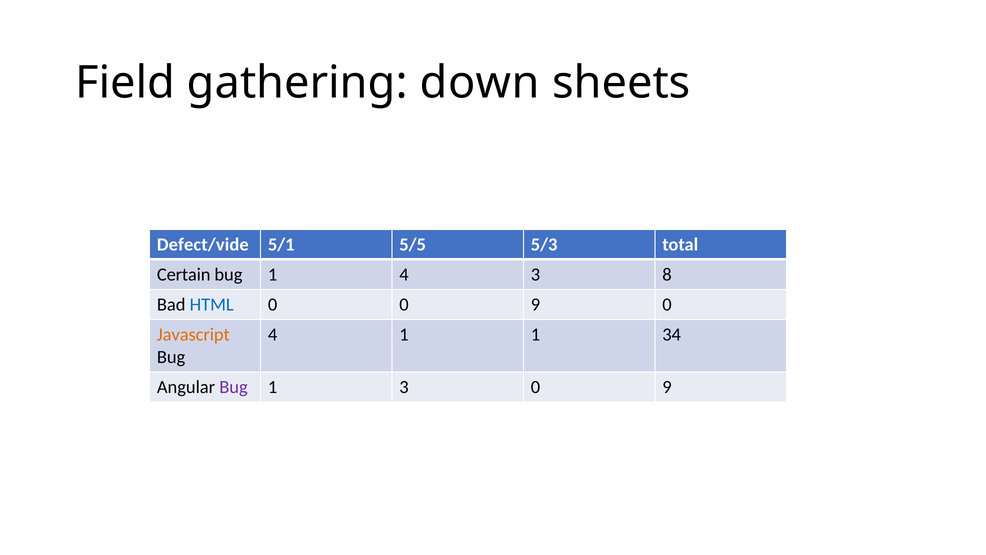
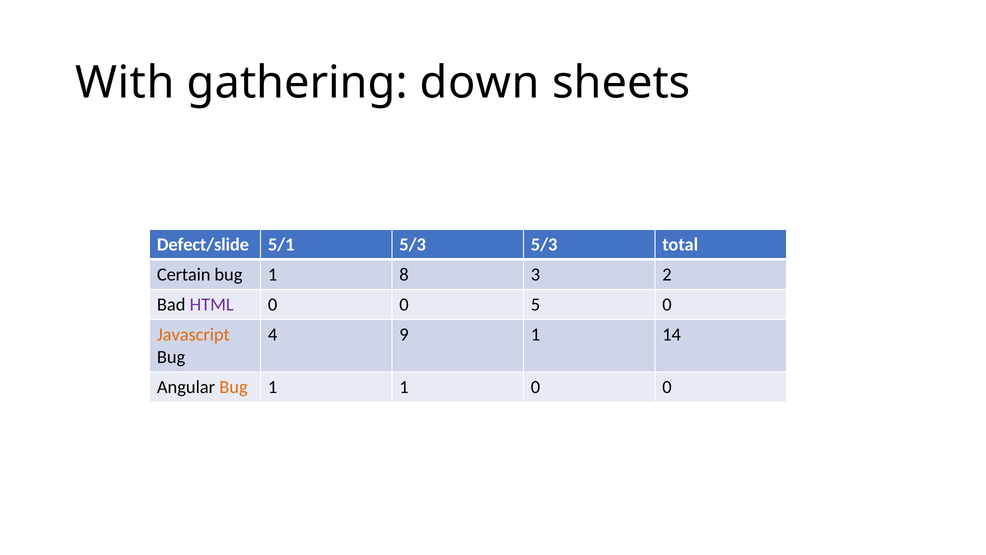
Field: Field -> With (125, 83)
Defect/vide: Defect/vide -> Defect/slide (203, 244)
5/1 5/5: 5/5 -> 5/3 (413, 244)
1 4: 4 -> 8 (404, 274)
8: 8 -> 2 (667, 274)
HTML colour: blue -> purple (212, 304)
0 0 9: 9 -> 5 (535, 304)
4 1: 1 -> 9 (404, 334)
34: 34 -> 14 (672, 334)
Bug colour: purple -> orange (234, 387)
1 3: 3 -> 1 (404, 387)
9: 9 -> 0 (667, 387)
